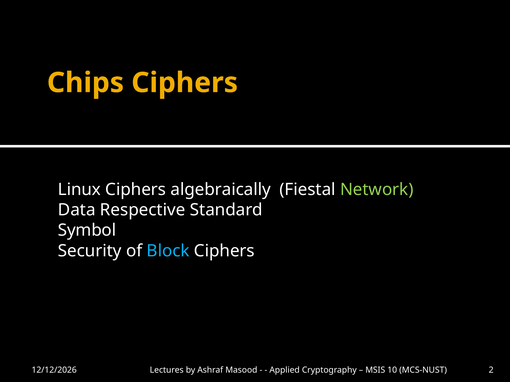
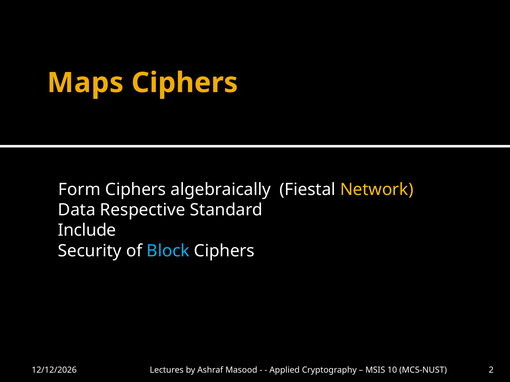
Chips: Chips -> Maps (85, 83)
Linux: Linux -> Form (79, 190)
Network colour: light green -> yellow (377, 190)
Symbol: Symbol -> Include (87, 231)
